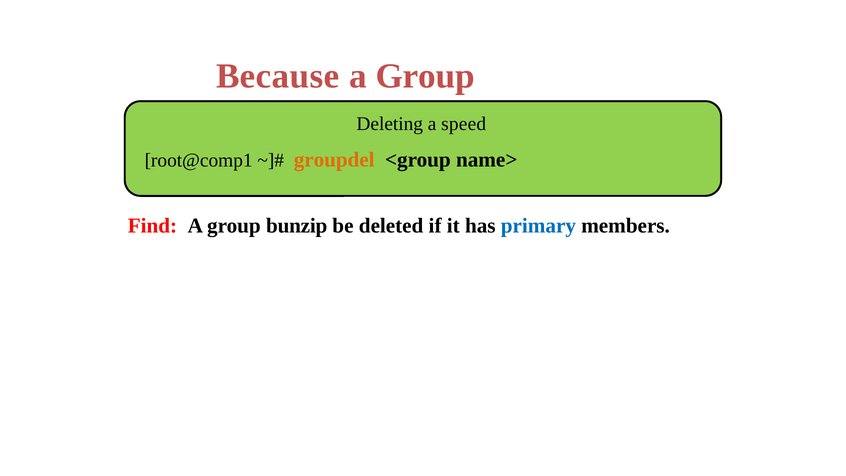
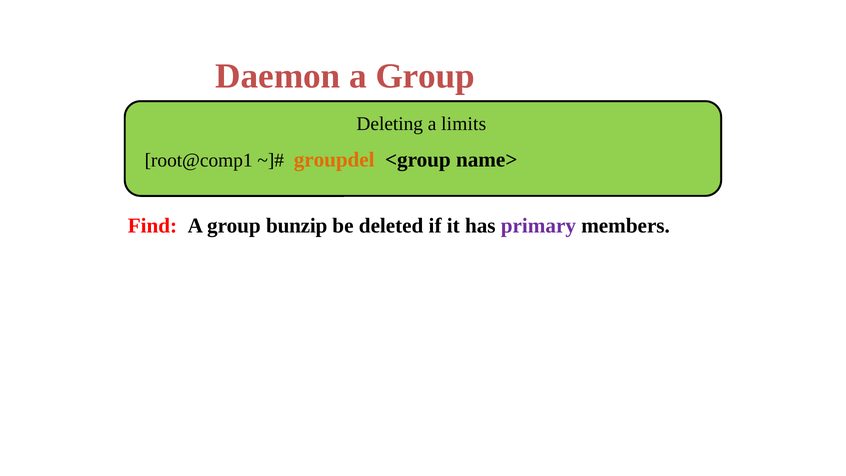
Because: Because -> Daemon (278, 76)
speed: speed -> limits (464, 124)
primary colour: blue -> purple (538, 226)
